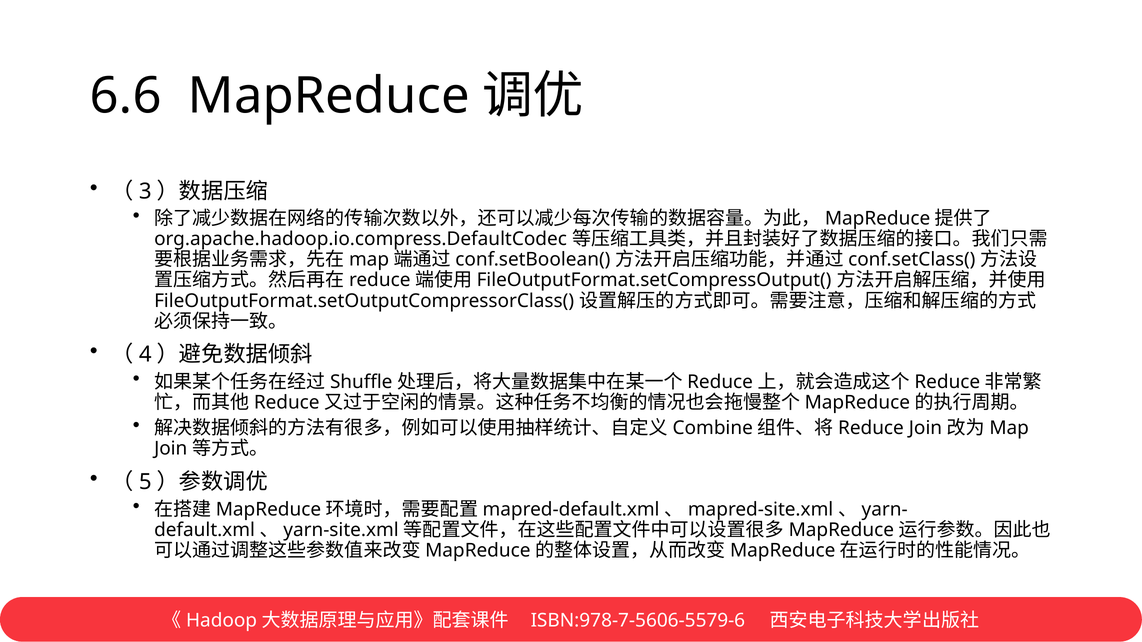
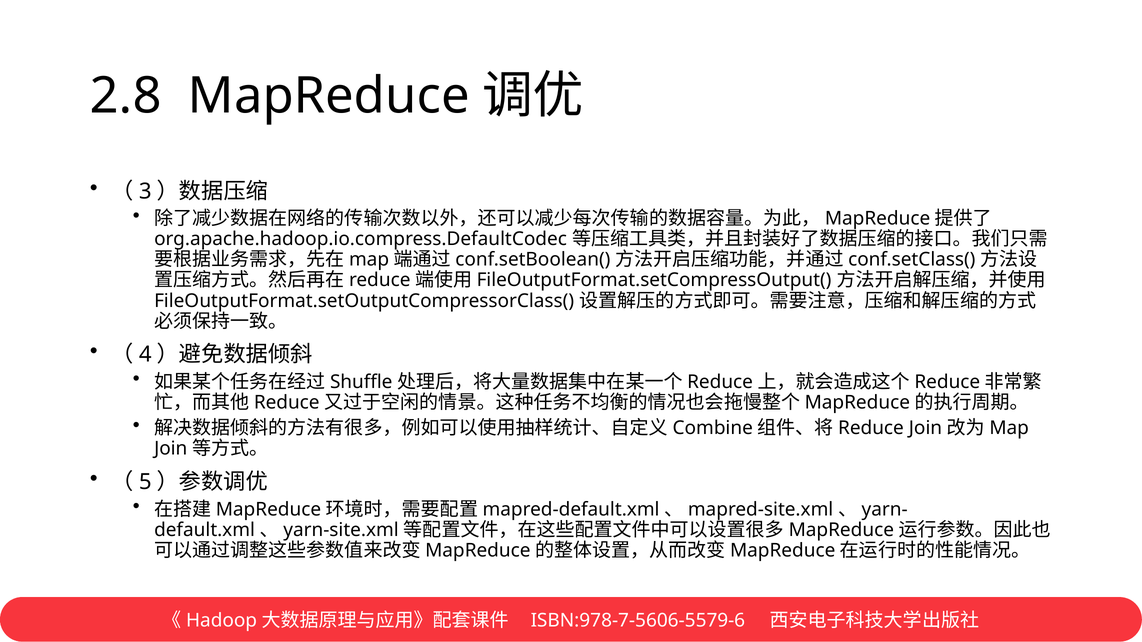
6.6: 6.6 -> 2.8 (126, 96)
